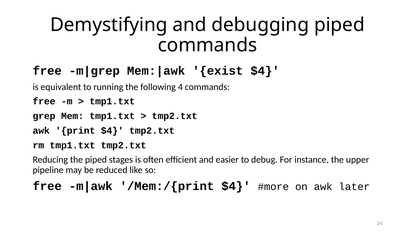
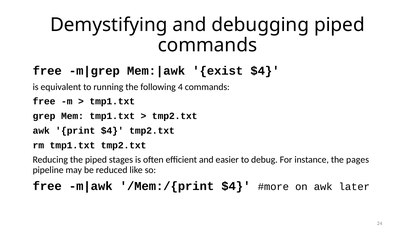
upper: upper -> pages (358, 159)
